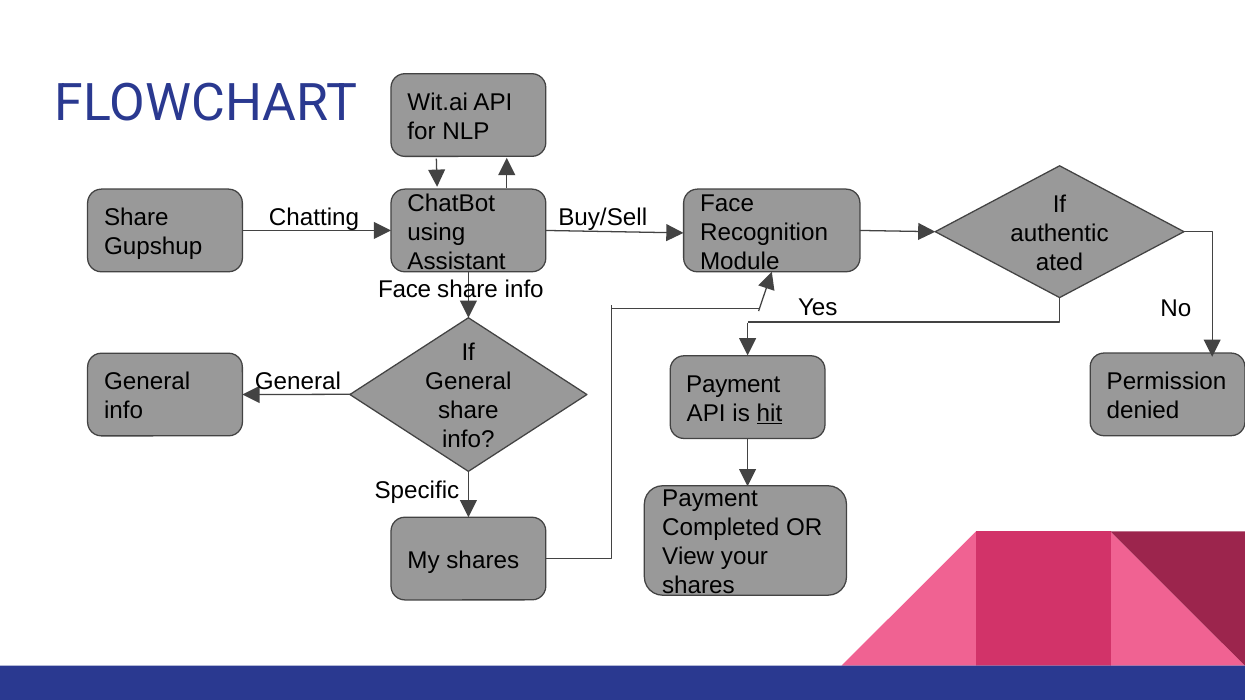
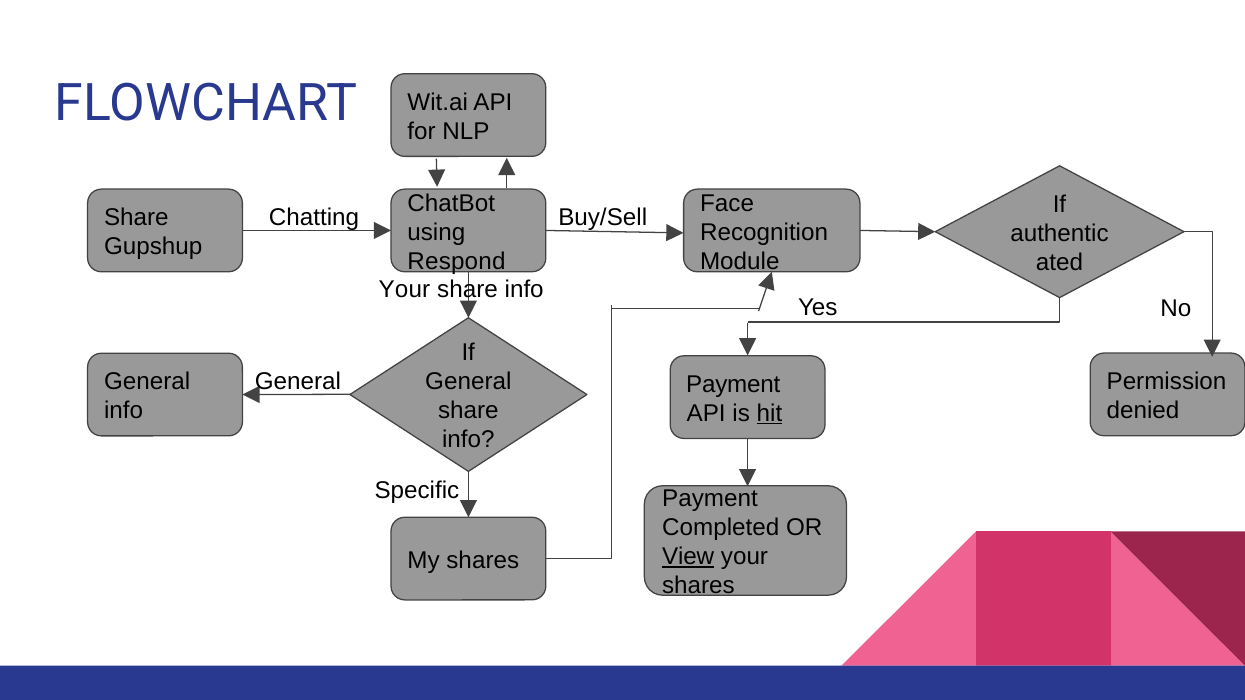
Assistant: Assistant -> Respond (456, 261)
Face: Face -> Your (404, 289)
View underline: none -> present (688, 557)
